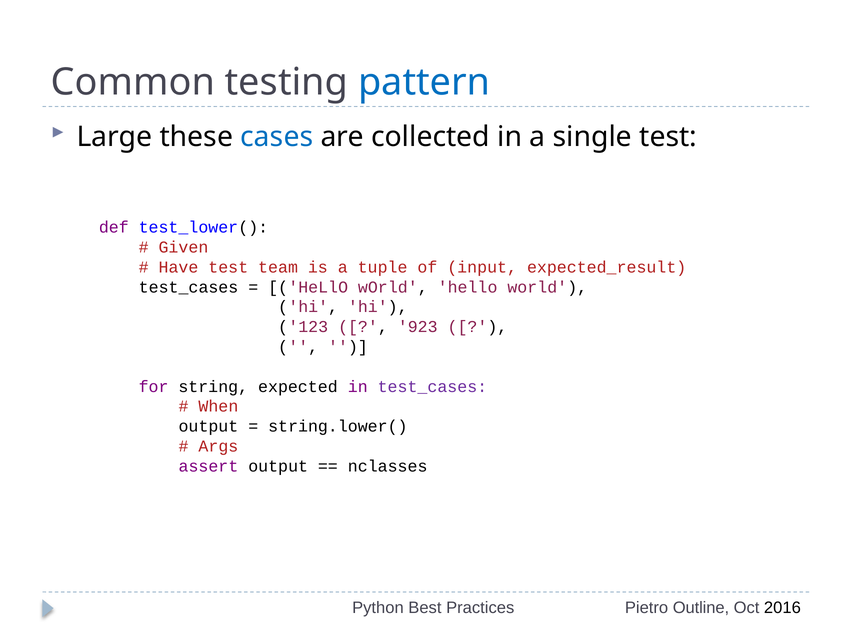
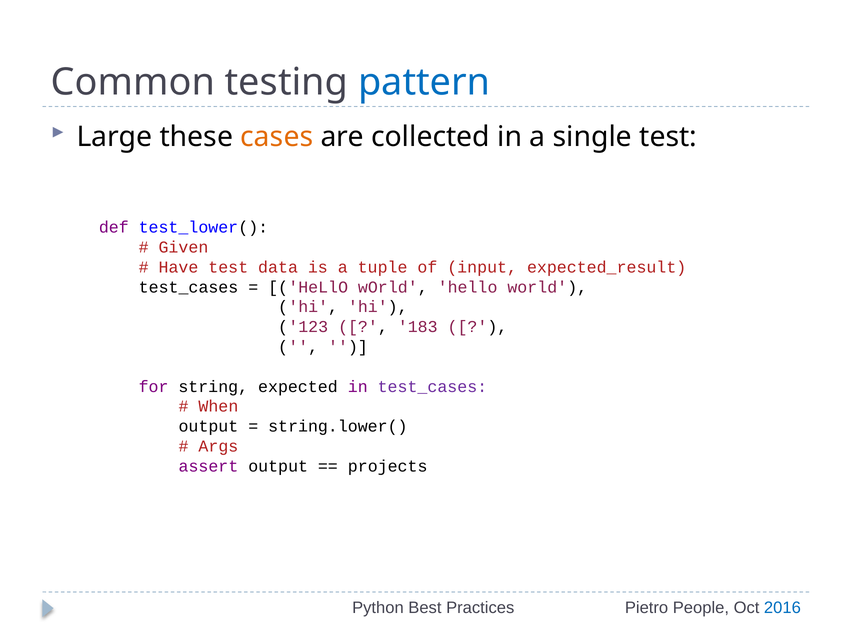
cases colour: blue -> orange (277, 137)
team: team -> data (278, 267)
923: 923 -> 183 (418, 327)
nclasses: nclasses -> projects (388, 466)
Outline: Outline -> People (701, 608)
2016 colour: black -> blue (782, 608)
